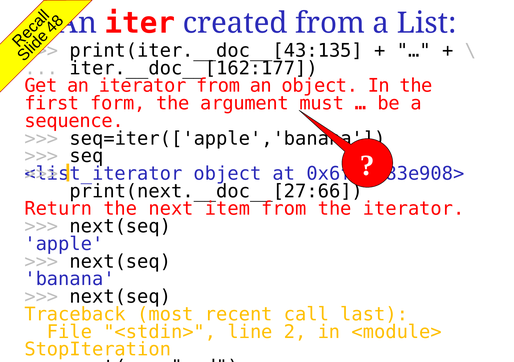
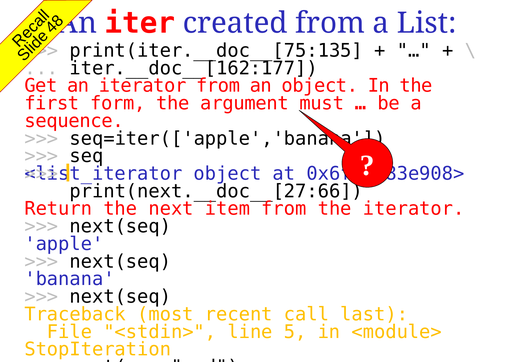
print(iter.__doc__[43:135: print(iter.__doc__[43:135 -> print(iter.__doc__[75:135 (216, 51)
2: 2 -> 5 (295, 332)
